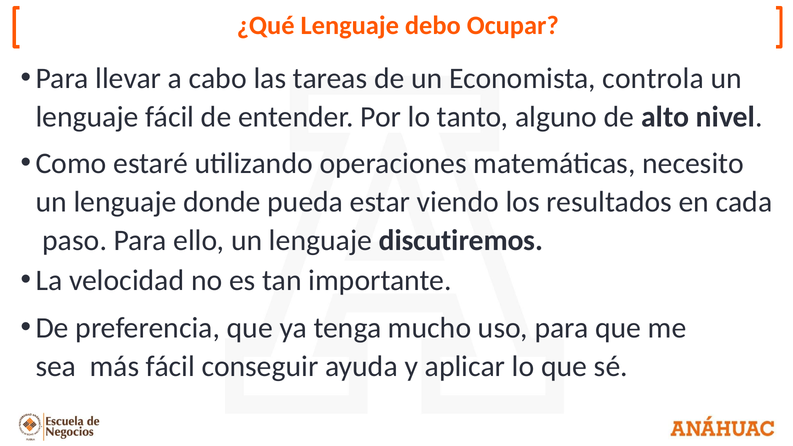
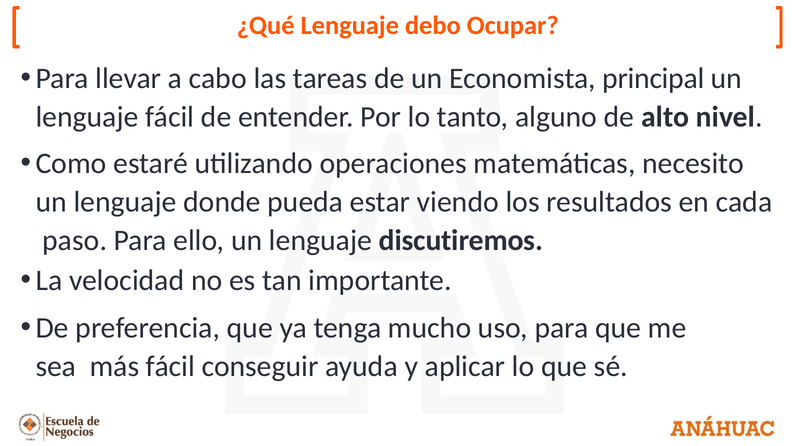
controla: controla -> principal (653, 79)
